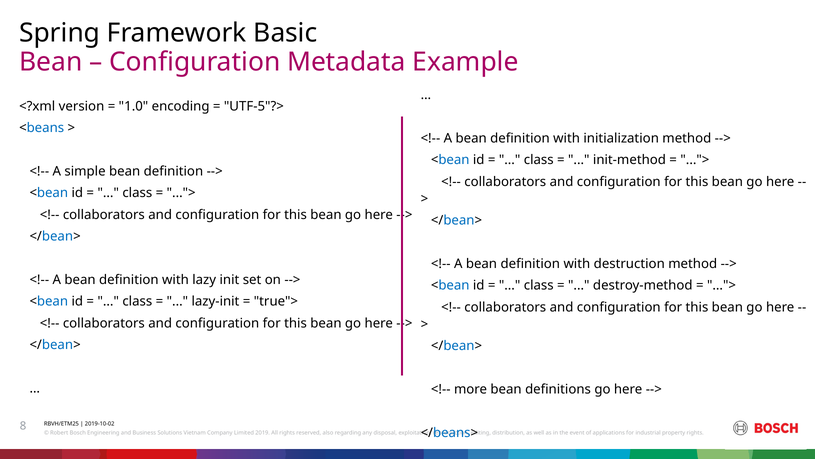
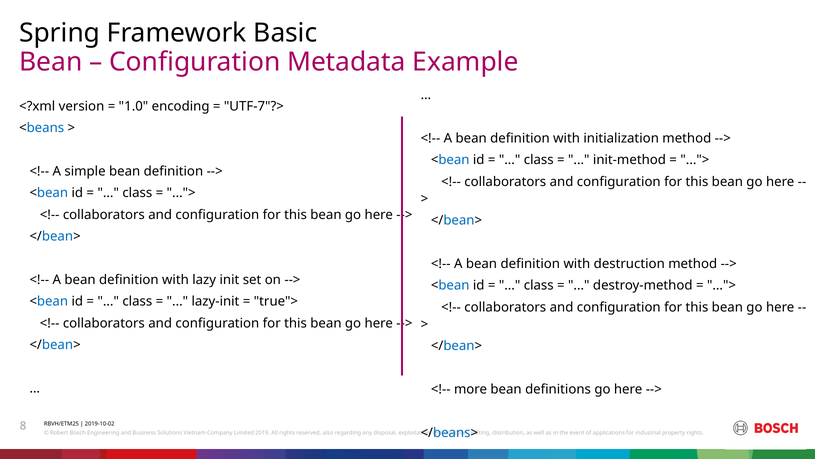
UTF-5"?>: UTF-5"?> -> UTF-7"?> (254, 106)
